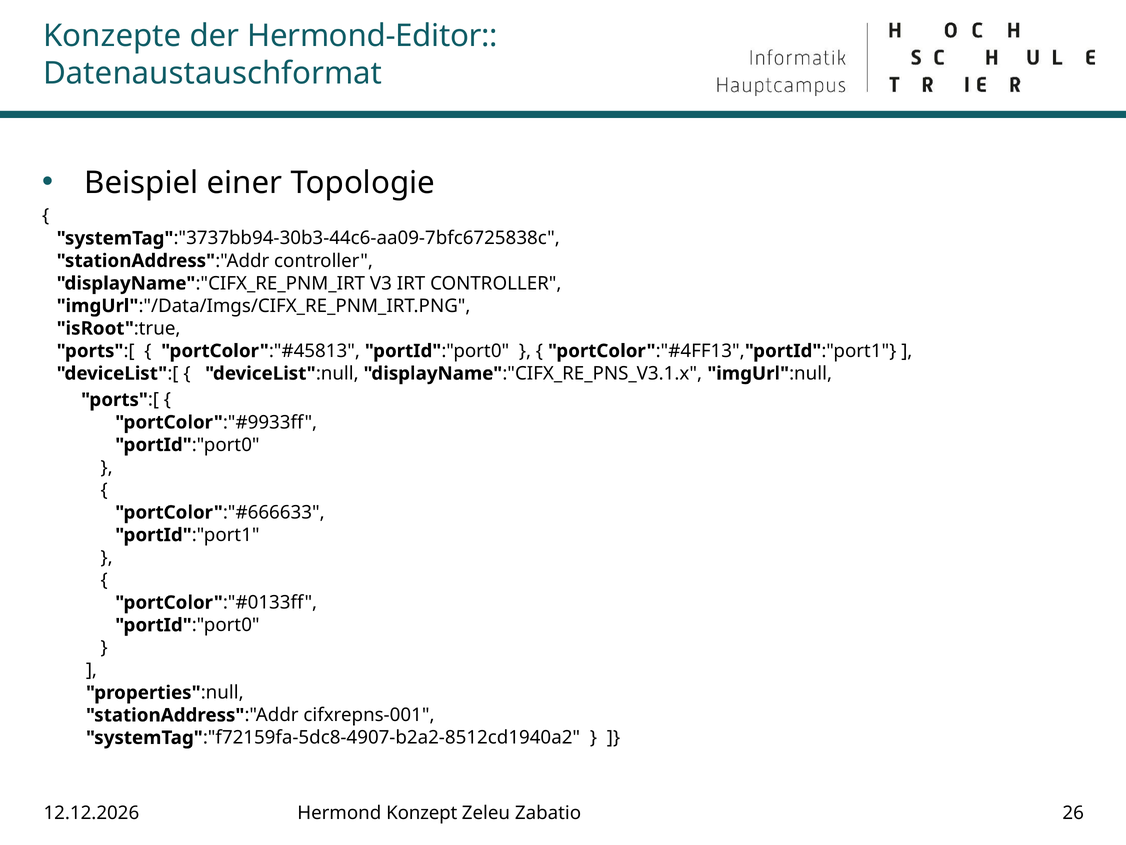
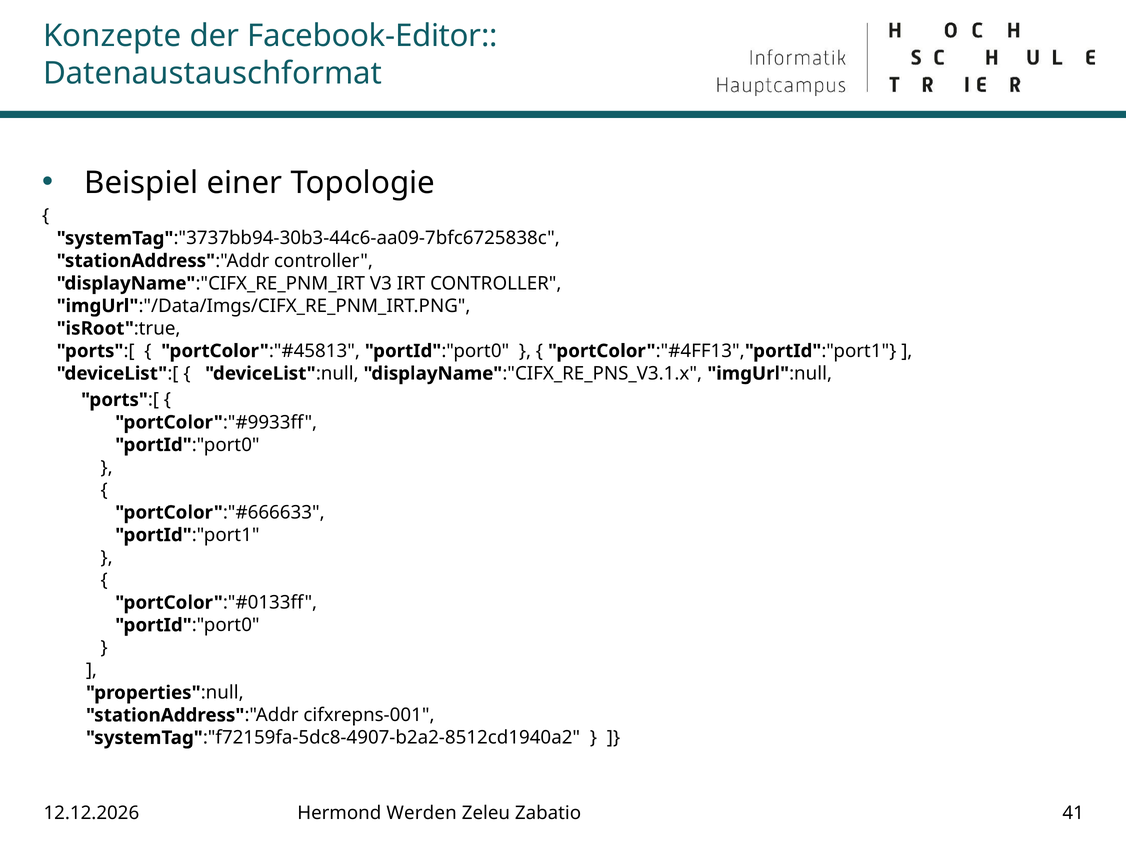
Hermond-Editor: Hermond-Editor -> Facebook-Editor (372, 36)
Konzept: Konzept -> Werden (422, 813)
26: 26 -> 41 (1073, 813)
